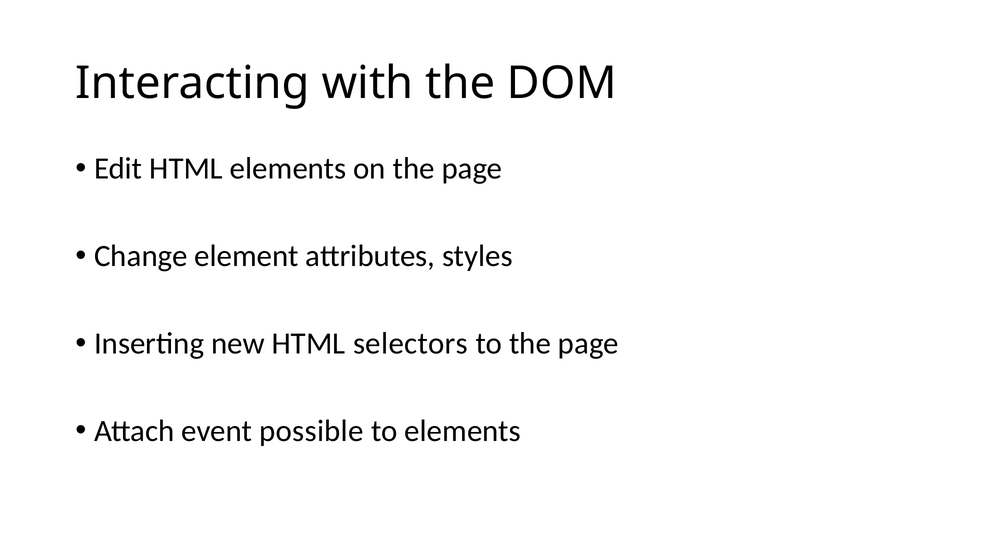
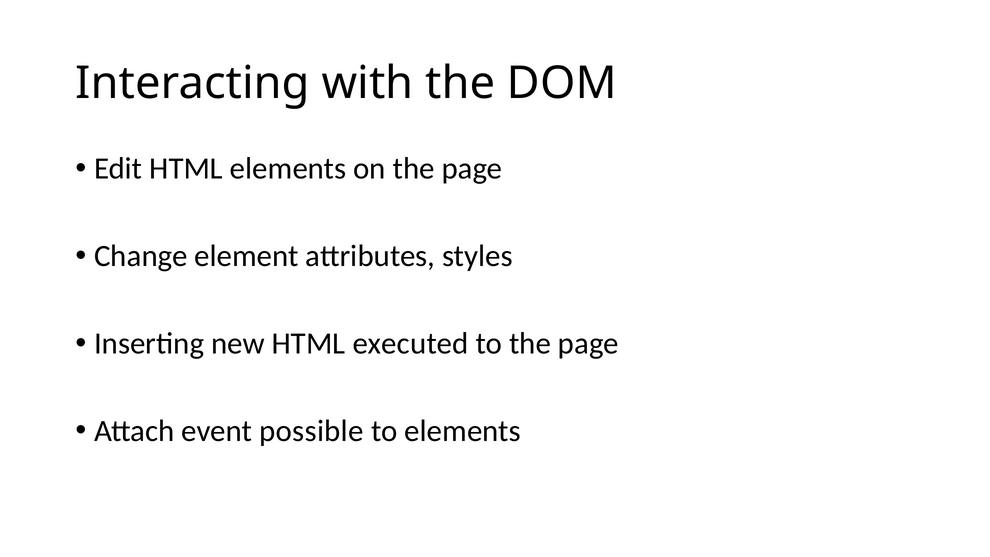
selectors: selectors -> executed (411, 343)
